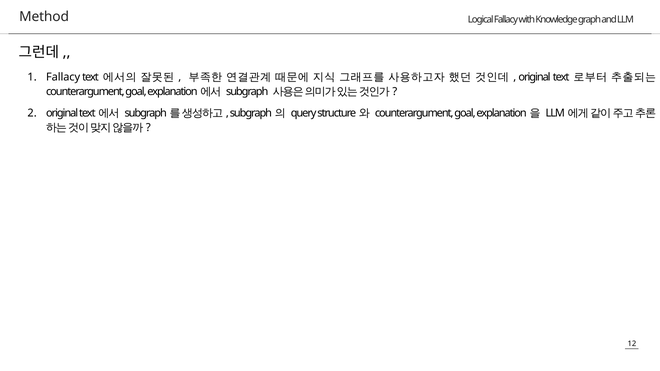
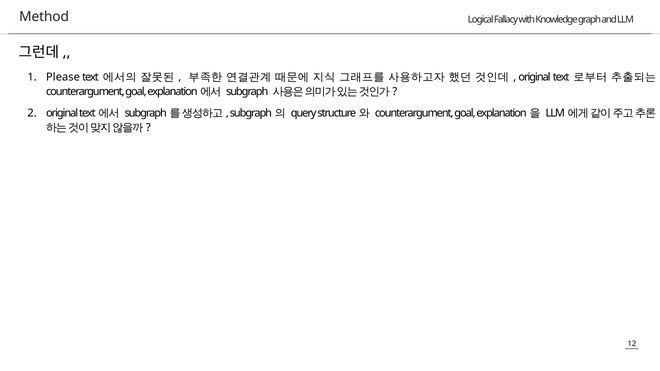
Fallacy: Fallacy -> Please (63, 77)
